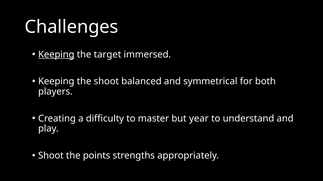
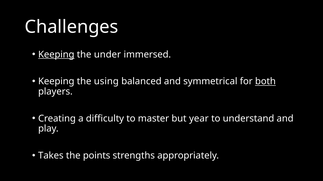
target: target -> under (107, 55)
the shoot: shoot -> using (106, 82)
both underline: none -> present (265, 82)
Shoot: Shoot -> Takes (51, 156)
